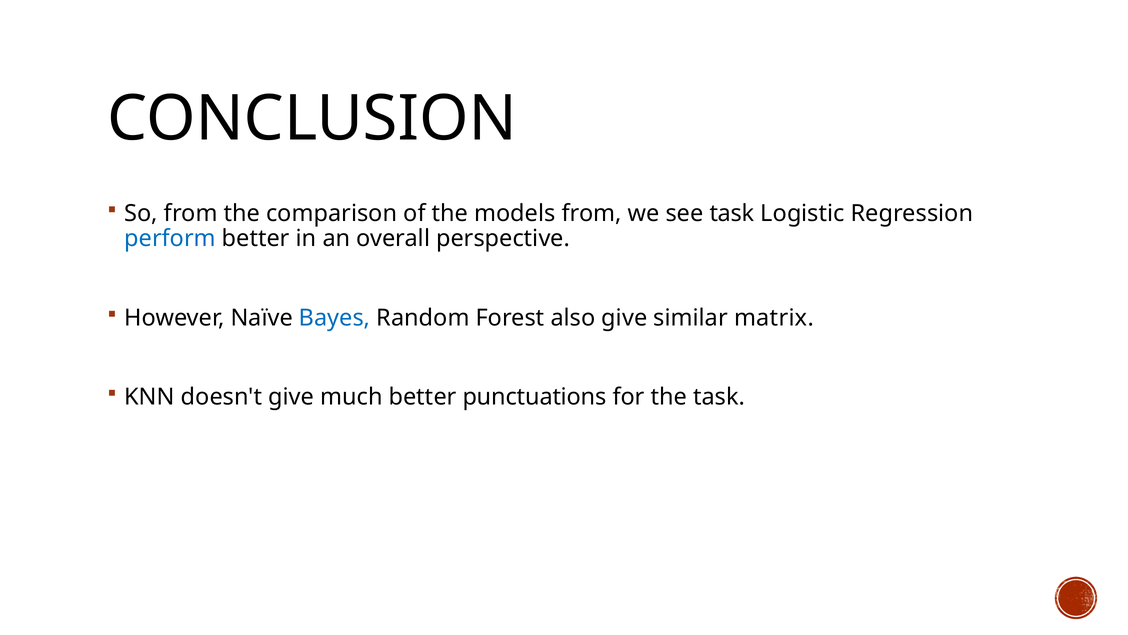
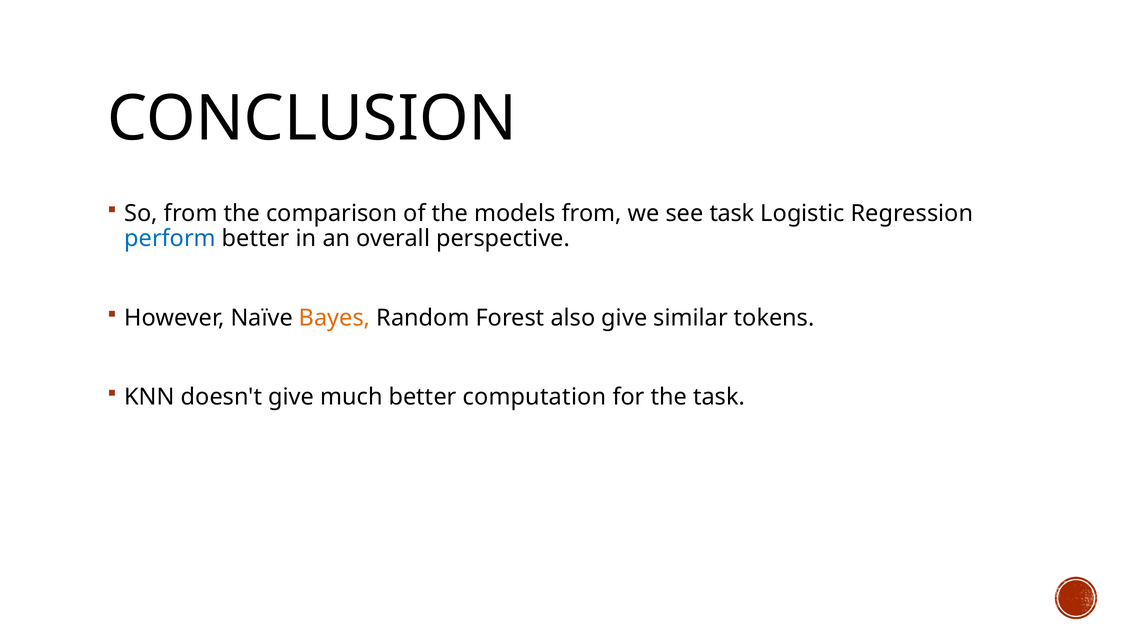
Bayes colour: blue -> orange (335, 318)
matrix: matrix -> tokens (774, 318)
punctuations: punctuations -> computation (534, 397)
